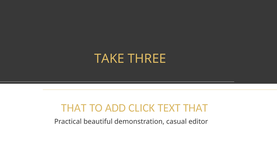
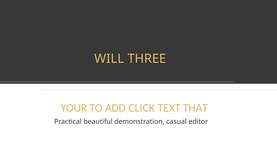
TAKE: TAKE -> WILL (109, 59)
THAT: THAT -> YOUR (74, 108)
